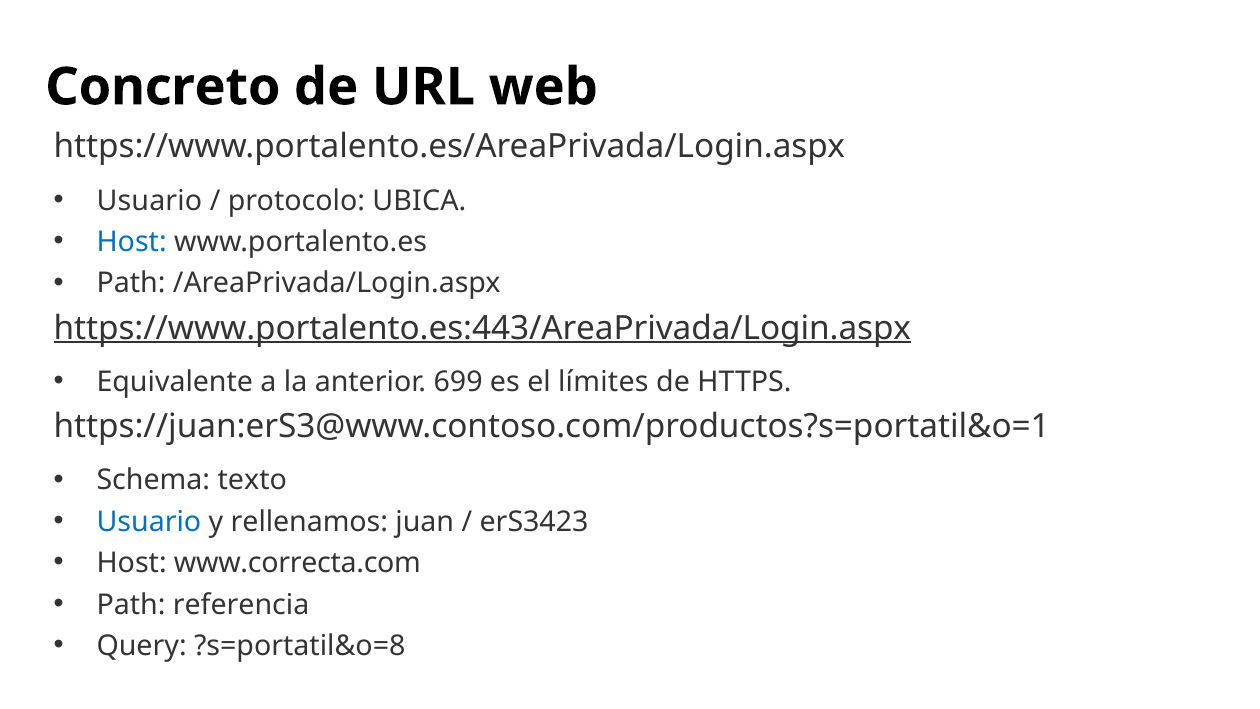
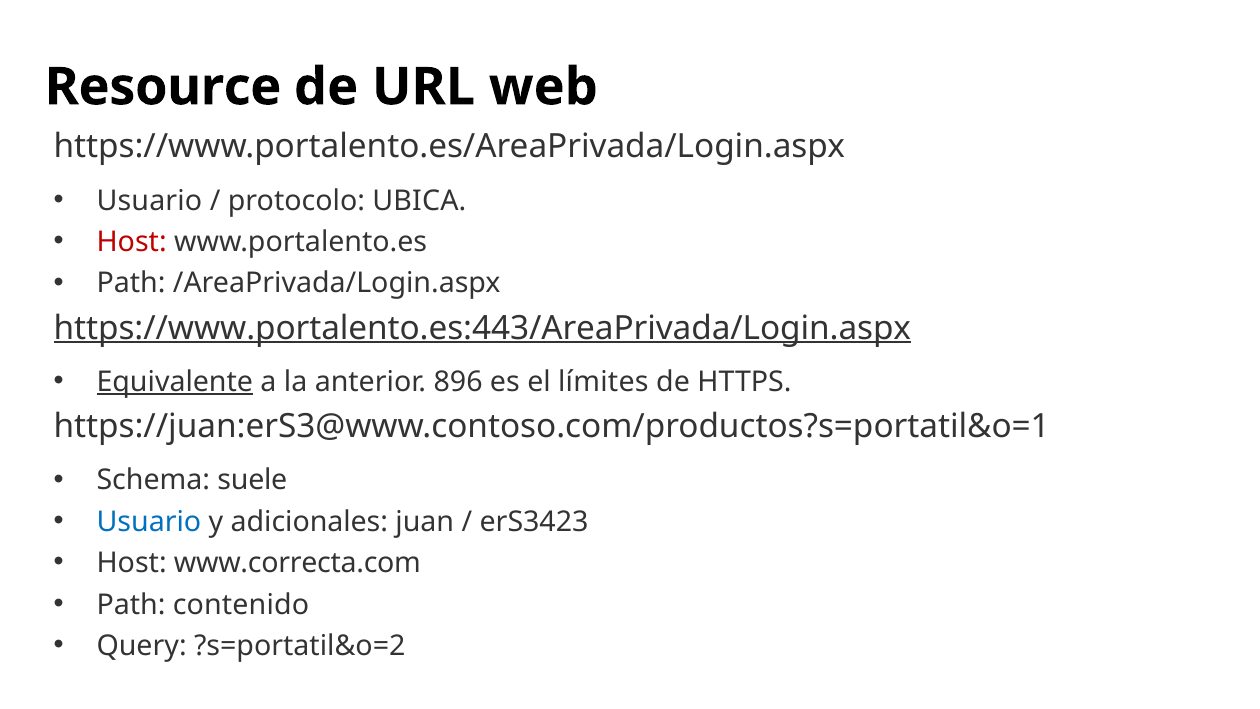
Concreto: Concreto -> Resource (163, 87)
Host colour: blue -> red (132, 242)
Equivalente underline: none -> present (175, 382)
699: 699 -> 896 (458, 382)
texto: texto -> suele (252, 480)
rellenamos: rellenamos -> adicionales (309, 521)
referencia: referencia -> contenido (241, 604)
?s=portatil&o=8: ?s=portatil&o=8 -> ?s=portatil&o=2 (300, 646)
